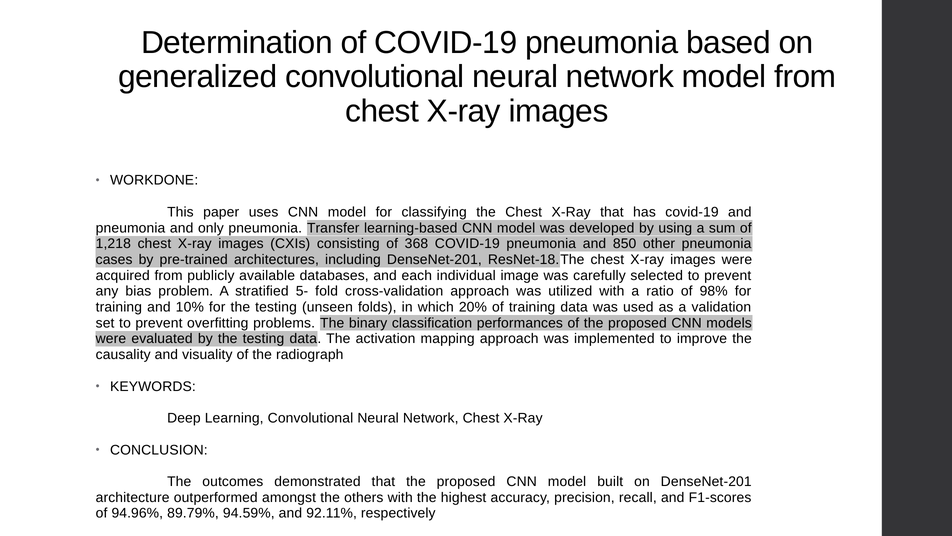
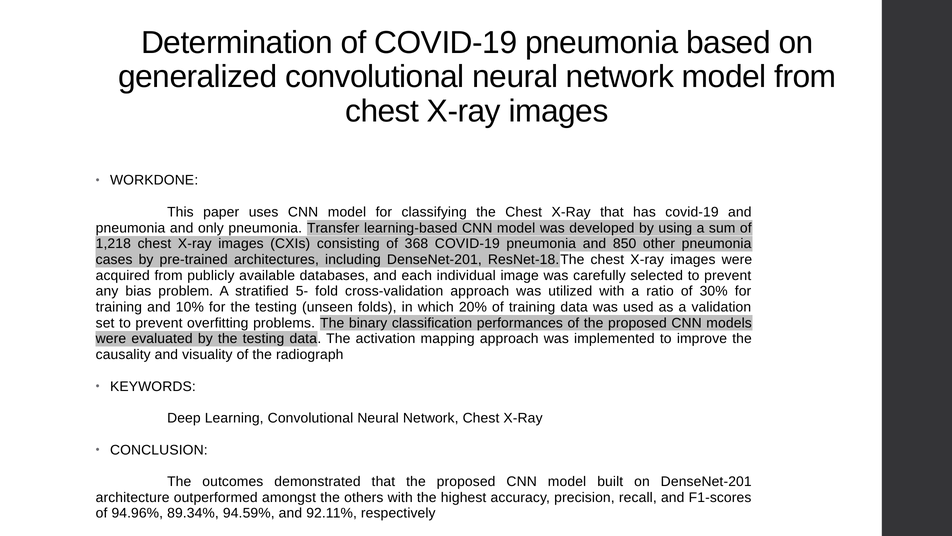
98%: 98% -> 30% (714, 291)
89.79%: 89.79% -> 89.34% (193, 513)
